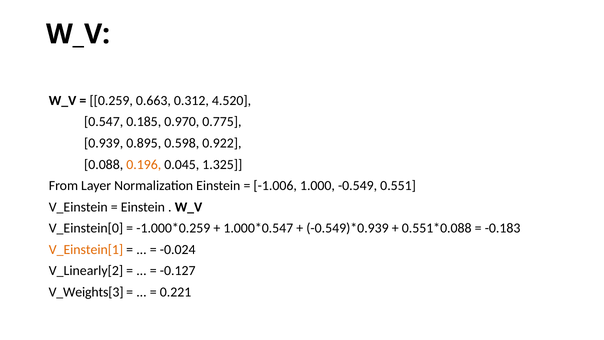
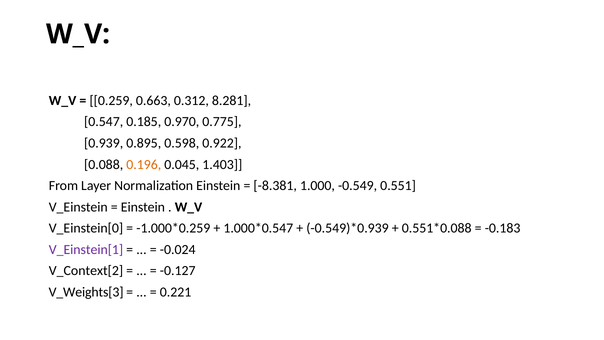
4.520: 4.520 -> 8.281 (232, 101)
1.325: 1.325 -> 1.403 (222, 164)
-1.006: -1.006 -> -8.381 (275, 186)
V_Einstein[1 colour: orange -> purple (86, 249)
V_Linearly[2: V_Linearly[2 -> V_Context[2 (86, 271)
